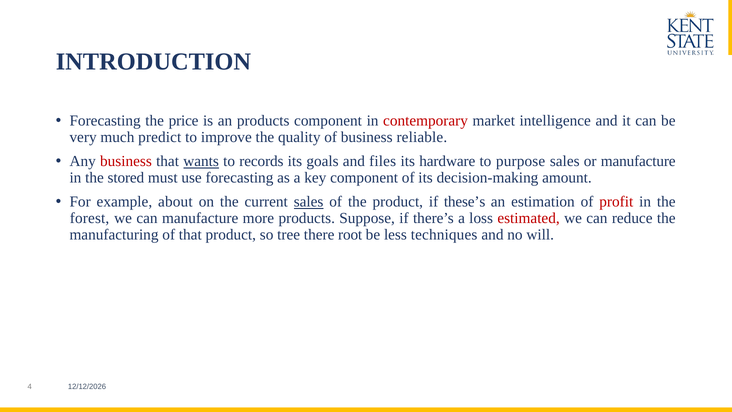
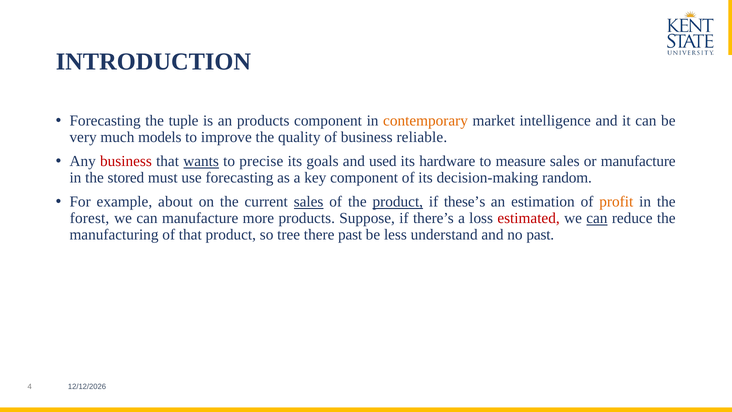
price: price -> tuple (184, 121)
contemporary colour: red -> orange (425, 121)
predict: predict -> models (160, 137)
records: records -> precise (261, 161)
files: files -> used (383, 161)
purpose: purpose -> measure (521, 161)
amount: amount -> random (567, 178)
product underline: none -> present (398, 202)
profit colour: red -> orange (616, 202)
can underline: none -> present (597, 218)
there root: root -> past (350, 235)
techniques: techniques -> understand (444, 235)
no will: will -> past (540, 235)
